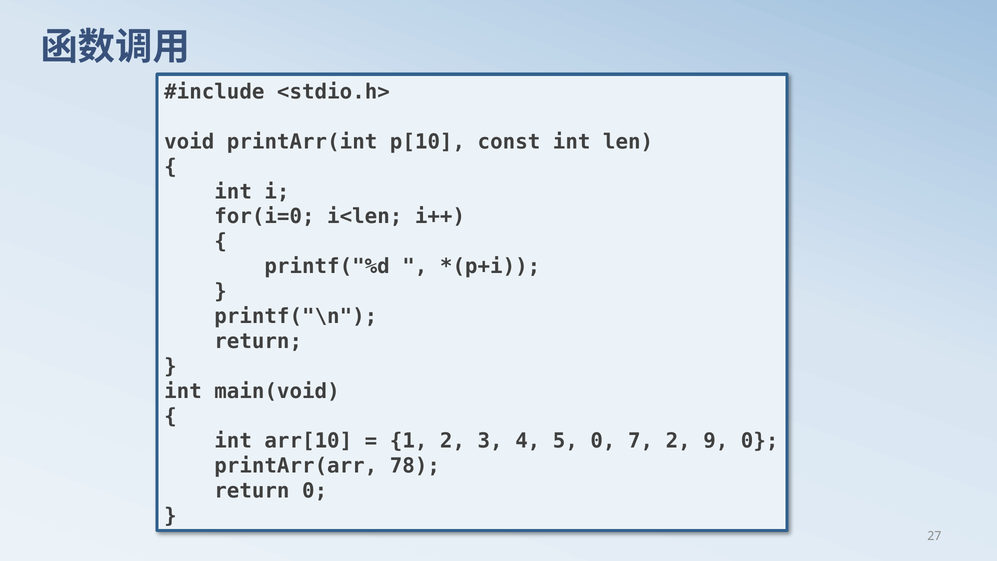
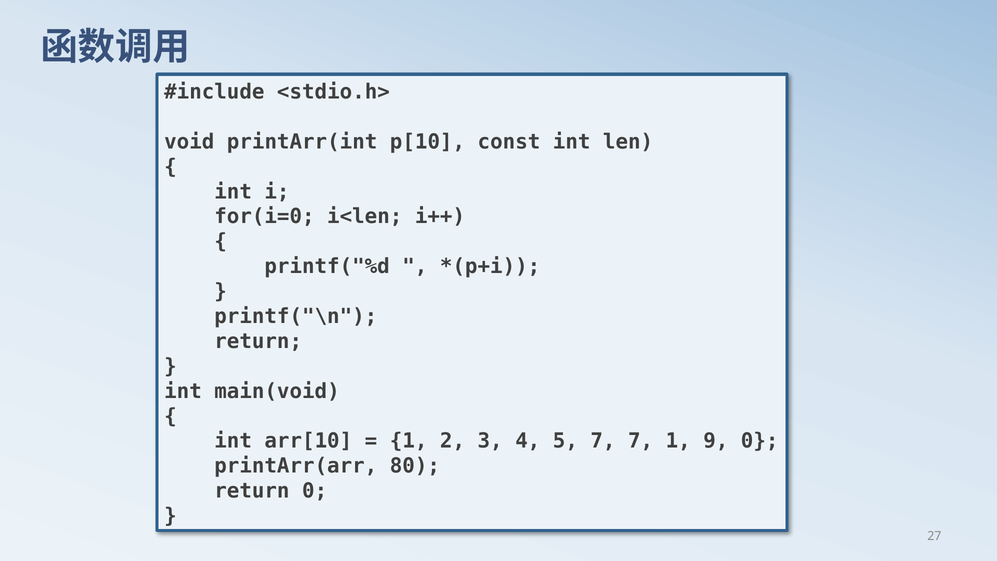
5 0: 0 -> 7 (603, 441)
7 2: 2 -> 1 (678, 441)
78: 78 -> 80 (415, 466)
